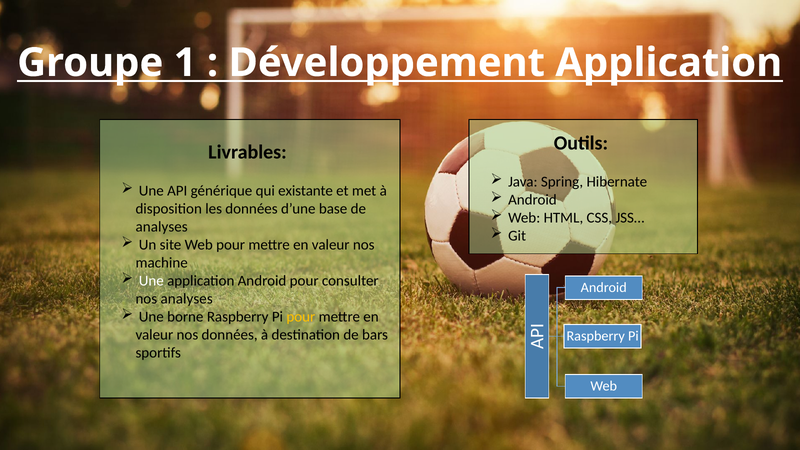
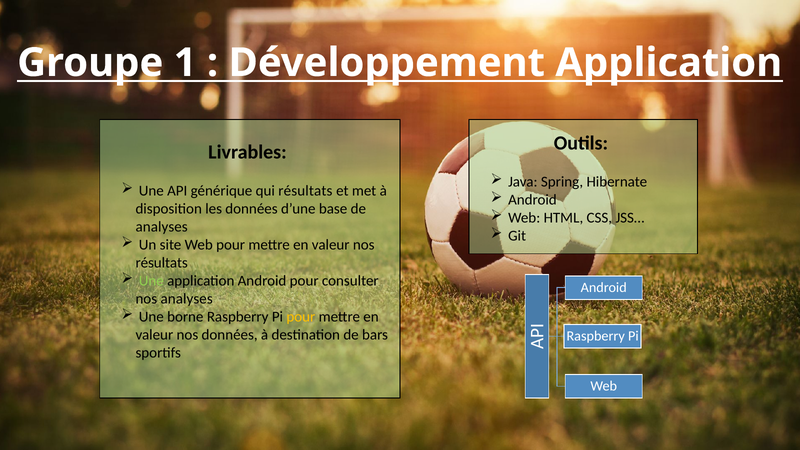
qui existante: existante -> résultats (305, 191)
machine: machine -> résultats (162, 263)
Une colour: white -> light green (151, 281)
